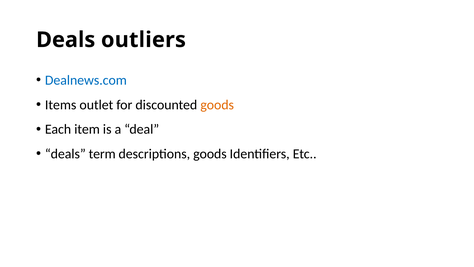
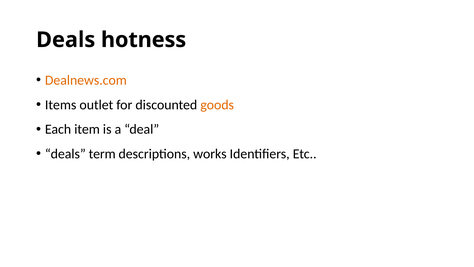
outliers: outliers -> hotness (144, 40)
Dealnews.com colour: blue -> orange (86, 80)
descriptions goods: goods -> works (210, 154)
